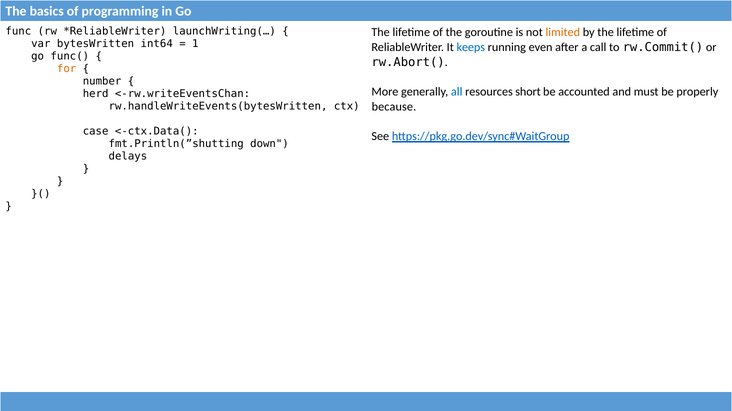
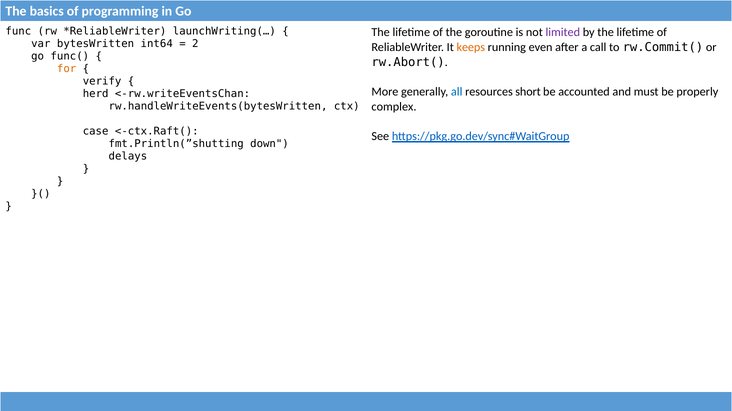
limited colour: orange -> purple (563, 32)
1: 1 -> 2 (195, 44)
keeps colour: blue -> orange (471, 47)
number: number -> verify (102, 81)
because: because -> complex (394, 107)
<-ctx.Data(: <-ctx.Data( -> <-ctx.Raft( (157, 131)
